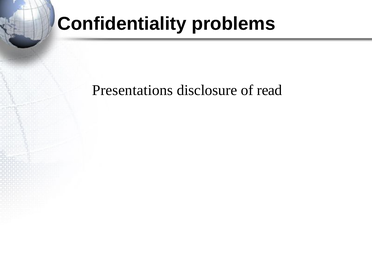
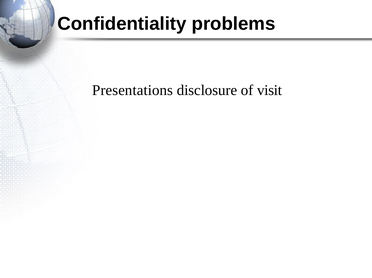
read: read -> visit (270, 90)
